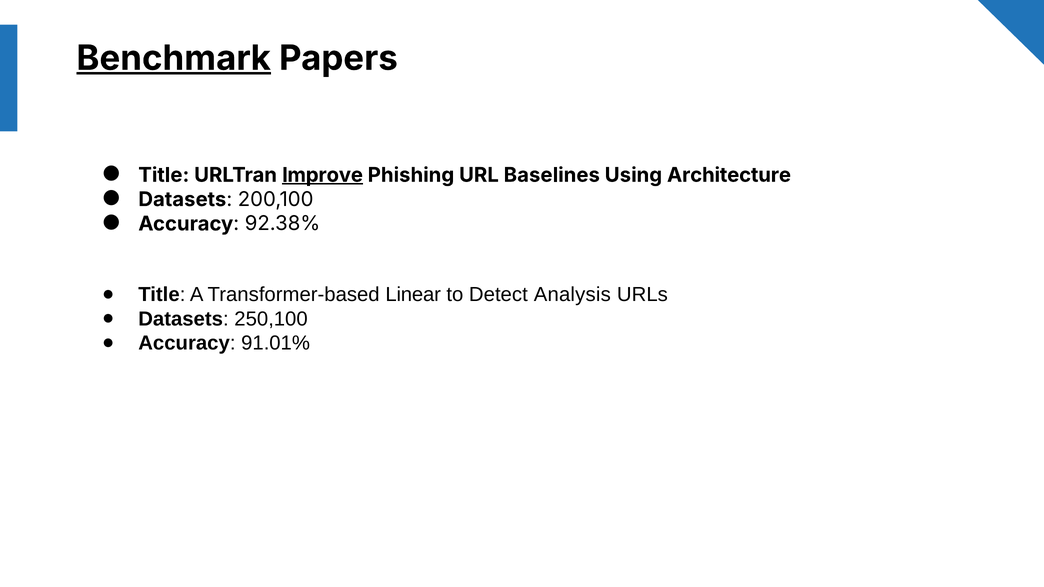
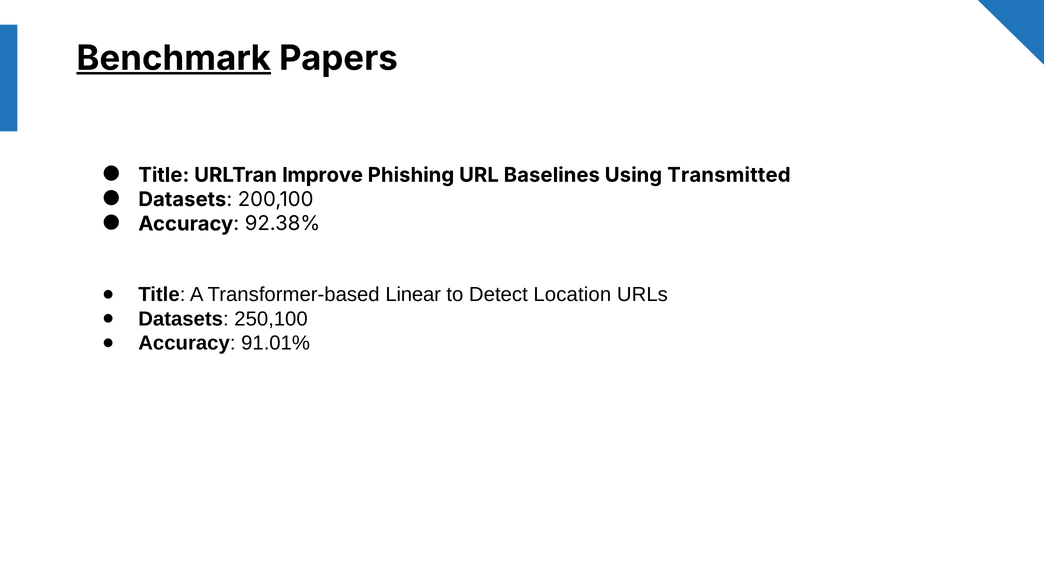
Improve underline: present -> none (322, 175)
Architecture: Architecture -> Transmitted (729, 175)
Analysis: Analysis -> Location (572, 295)
